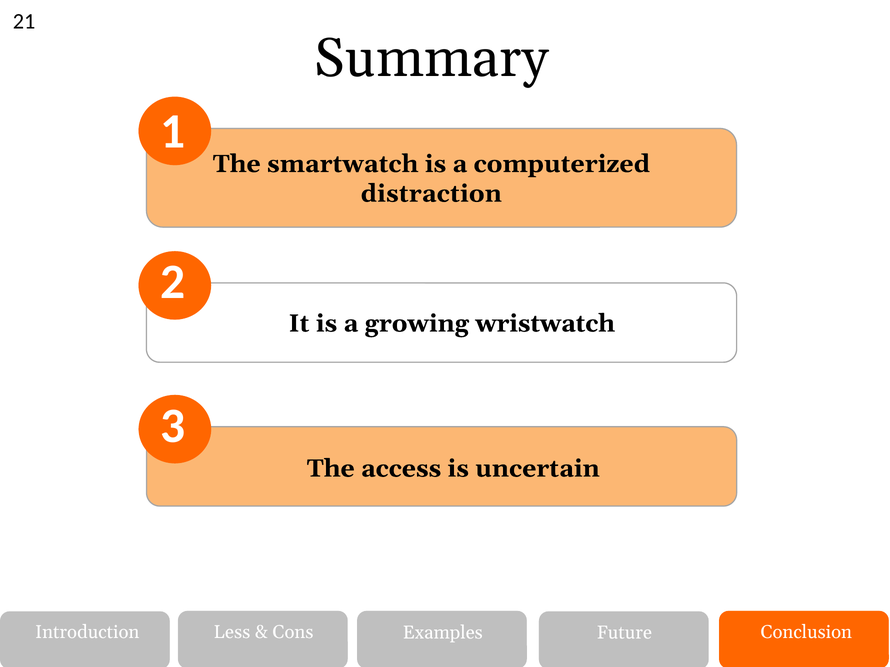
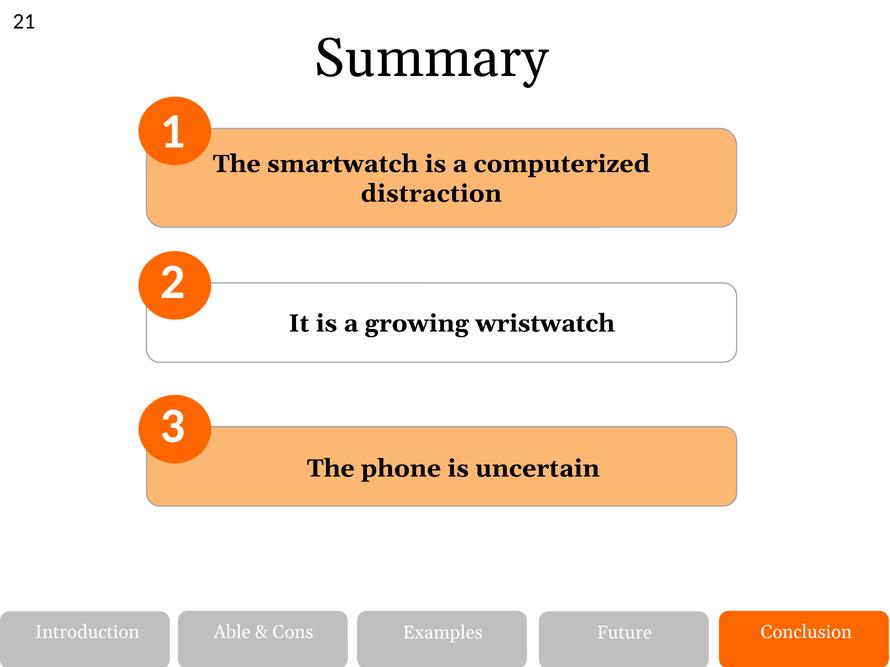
access: access -> phone (401, 469)
Less: Less -> Able (232, 633)
